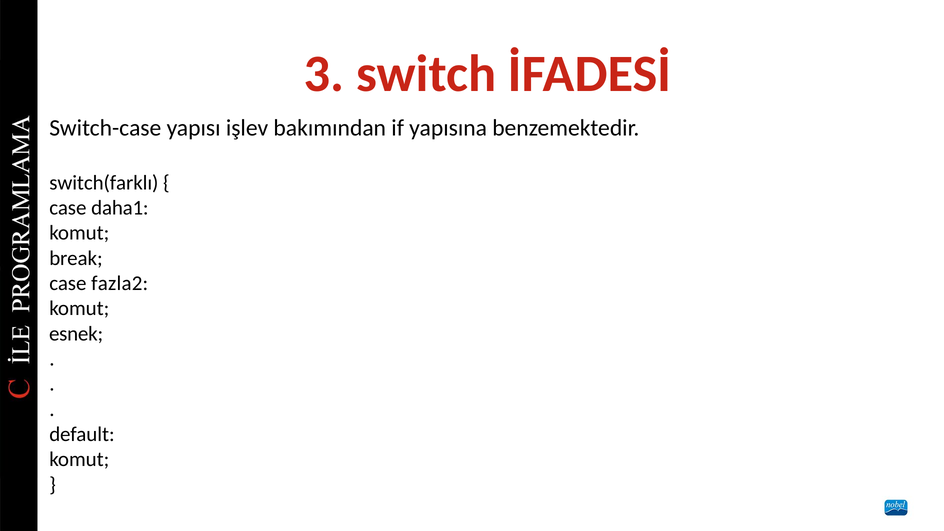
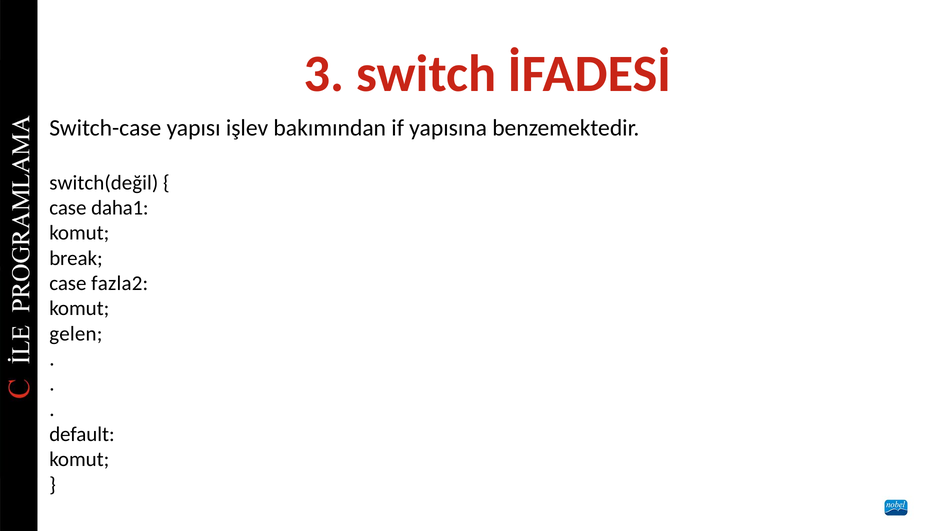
switch(farklı: switch(farklı -> switch(değil (104, 183)
esnek: esnek -> gelen (76, 334)
